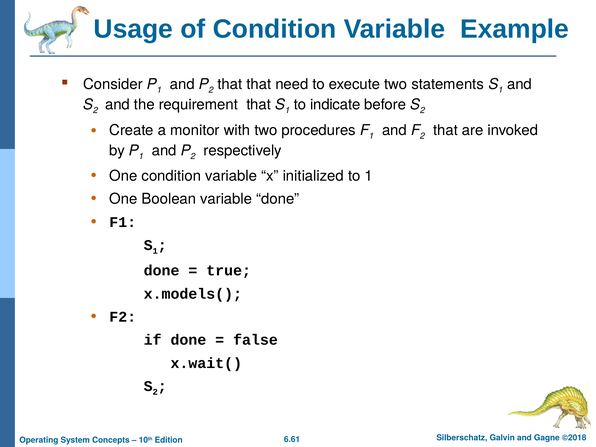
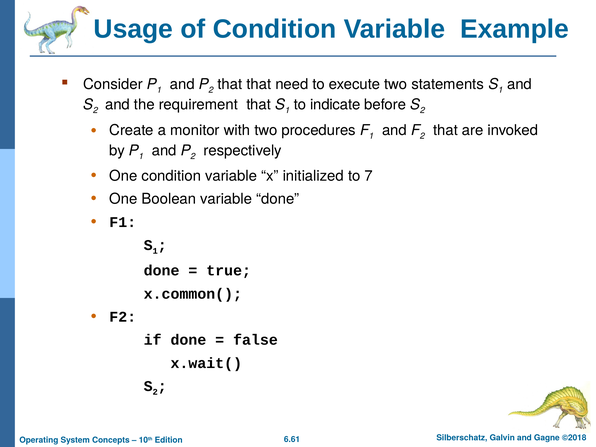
to 1: 1 -> 7 (369, 176)
x.models(: x.models( -> x.common( (193, 294)
